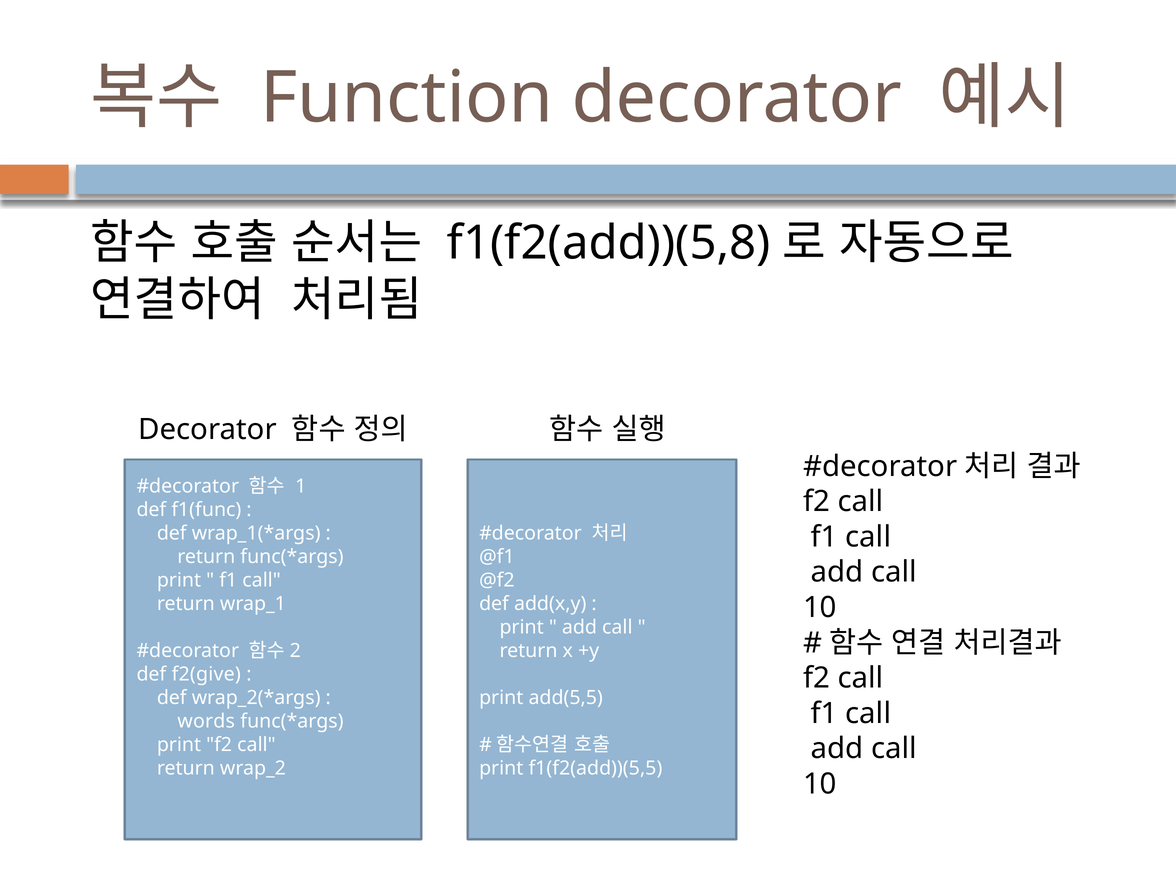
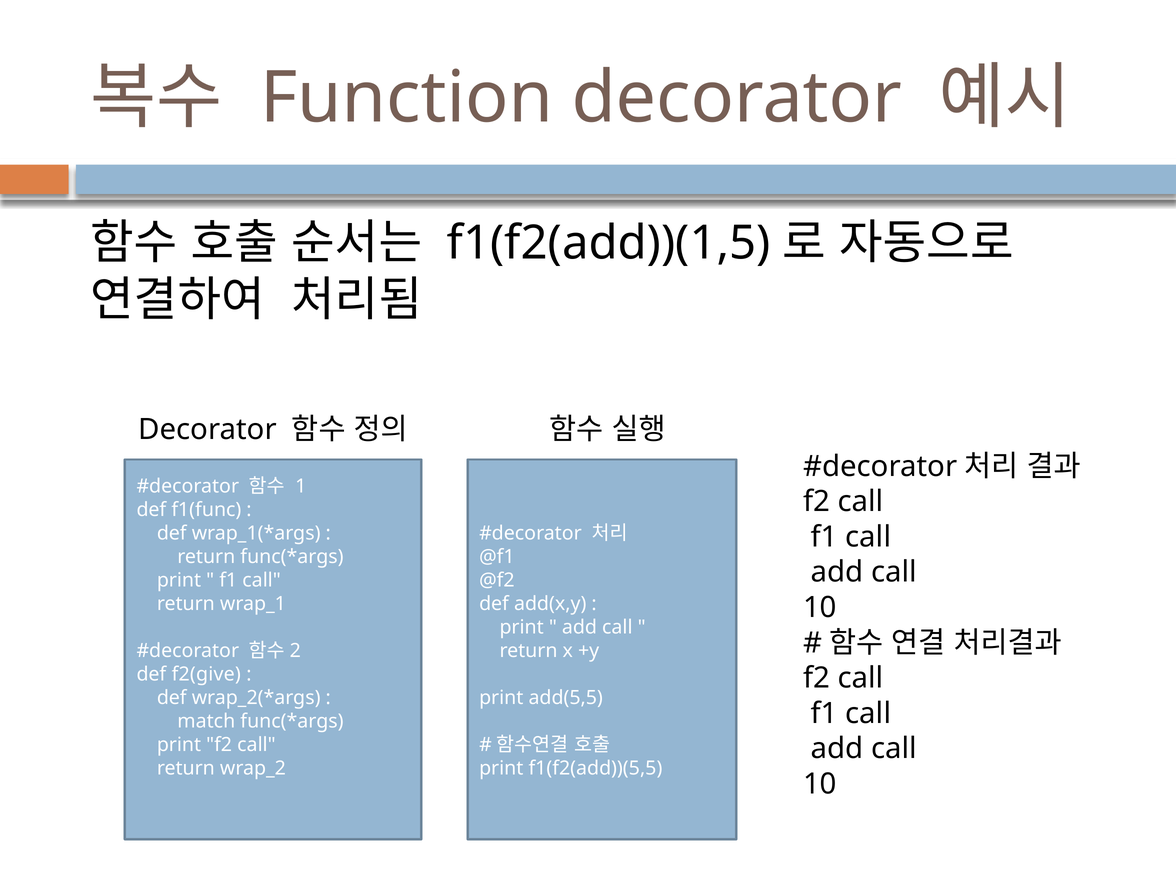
f1(f2(add))(5,8: f1(f2(add))(5,8 -> f1(f2(add))(1,5 (609, 243)
words: words -> match (206, 721)
